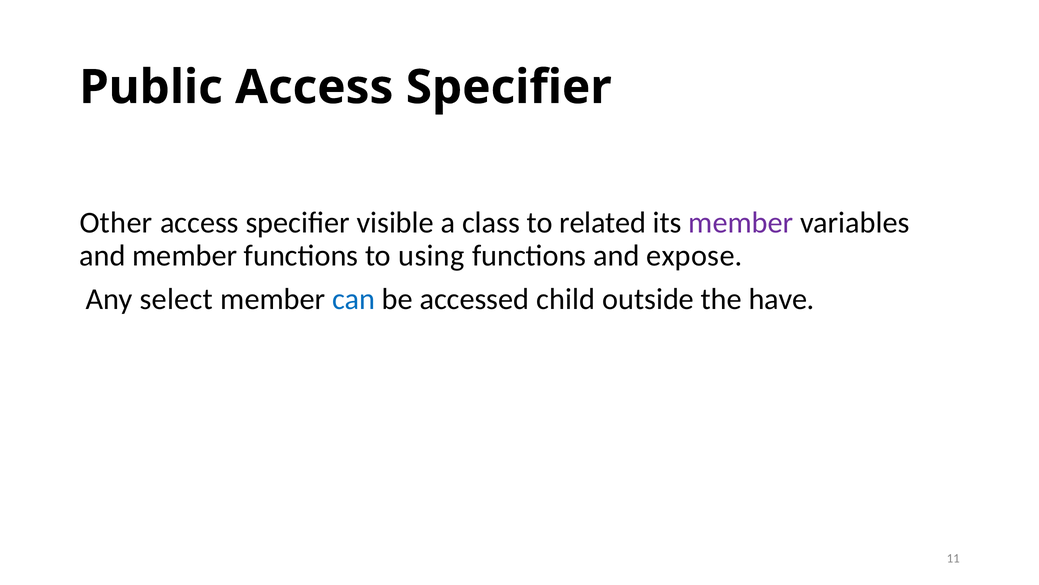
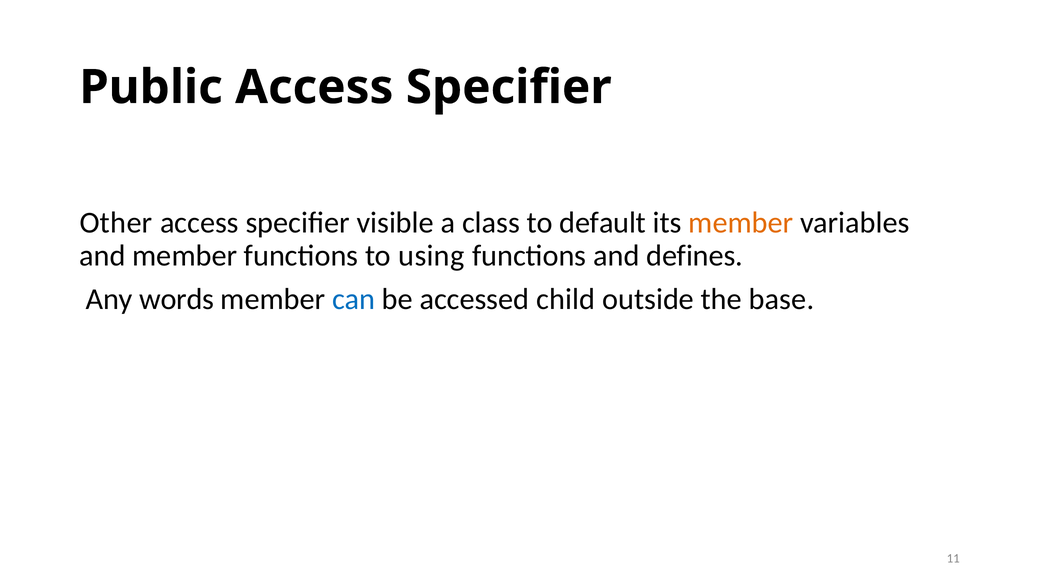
related: related -> default (603, 223)
member colour: purple -> orange (741, 223)
expose: expose -> defines (695, 255)
select: select -> words (177, 299)
have: have -> base (781, 299)
